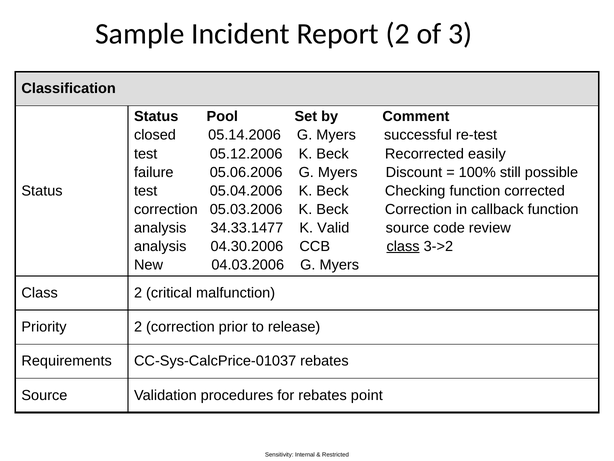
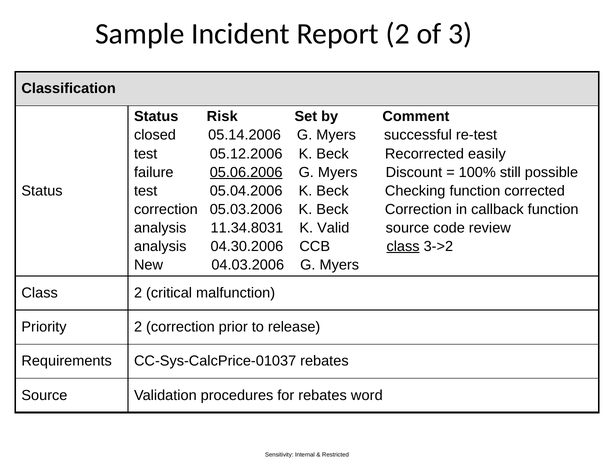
Pool: Pool -> Risk (222, 117)
05.06.2006 underline: none -> present (246, 172)
34.33.1477: 34.33.1477 -> 11.34.8031 (247, 228)
point: point -> word (367, 395)
